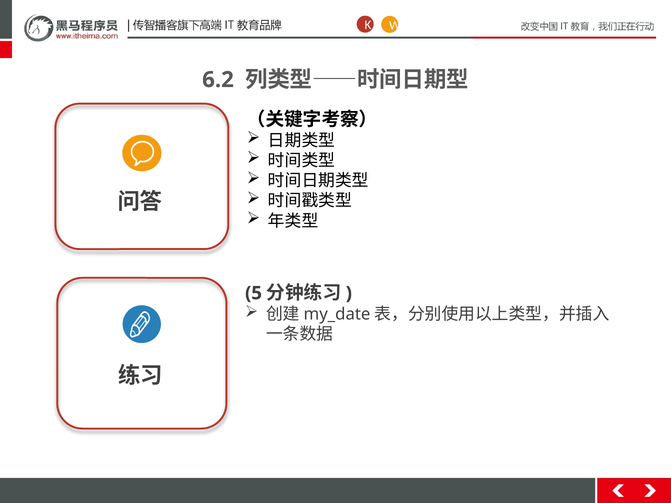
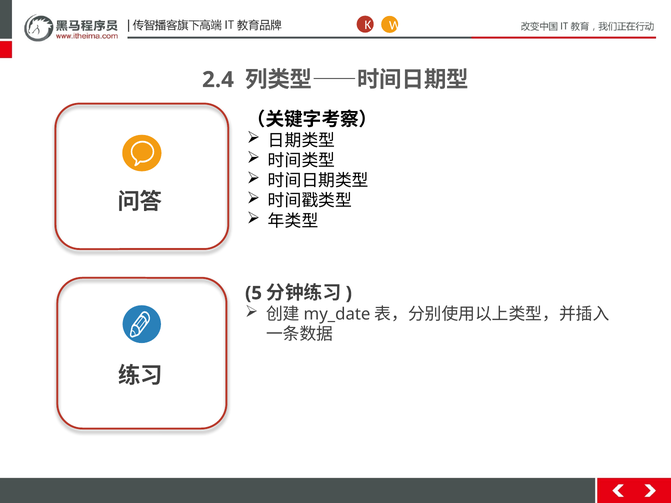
6.2: 6.2 -> 2.4 (218, 80)
